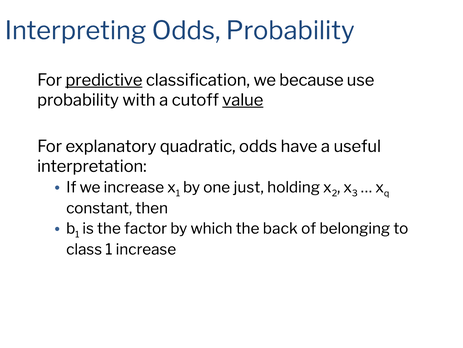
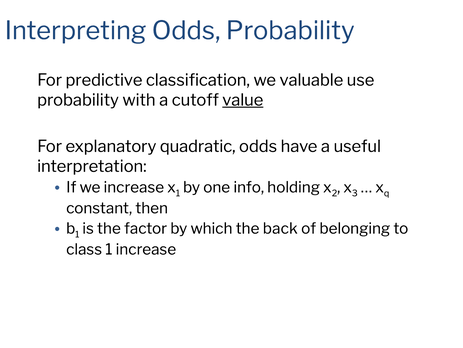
predictive underline: present -> none (104, 80)
because: because -> valuable (311, 80)
just: just -> info (249, 187)
